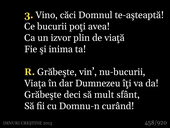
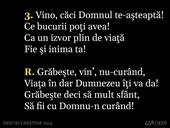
nu-bucurii: nu-bucurii -> nu-curând (122, 72)
